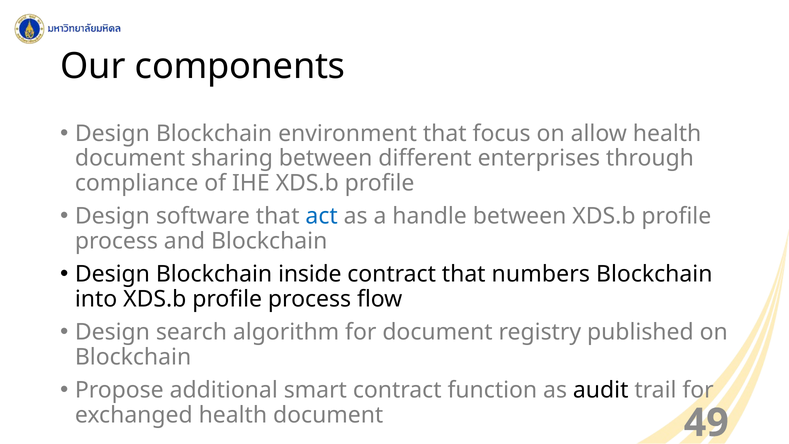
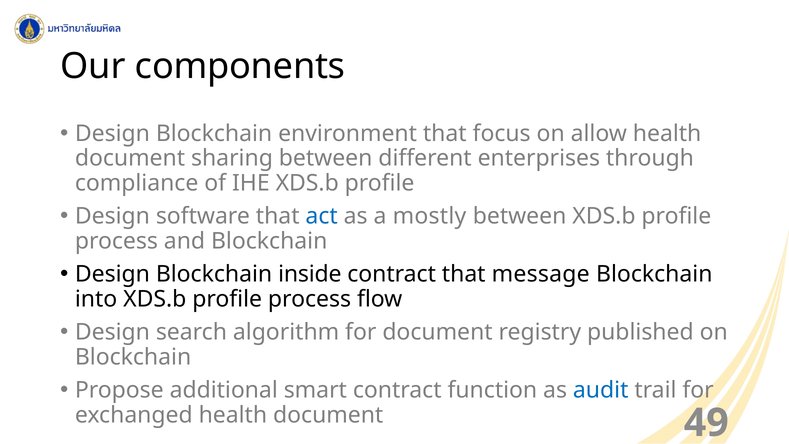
handle: handle -> mostly (429, 216)
numbers: numbers -> message (541, 274)
audit colour: black -> blue (601, 390)
